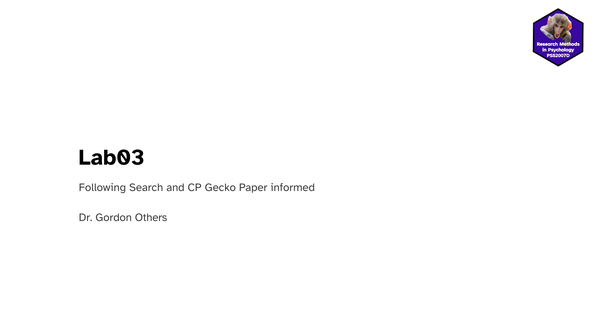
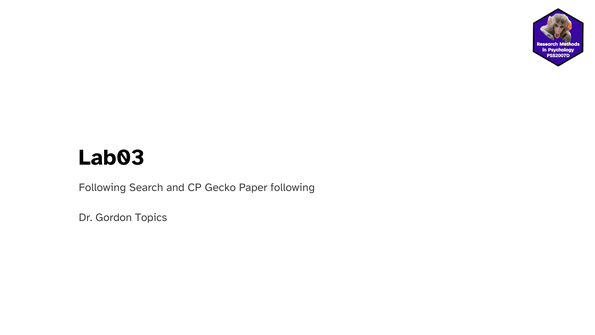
Paper informed: informed -> following (293, 187)
Others: Others -> Topics (151, 217)
